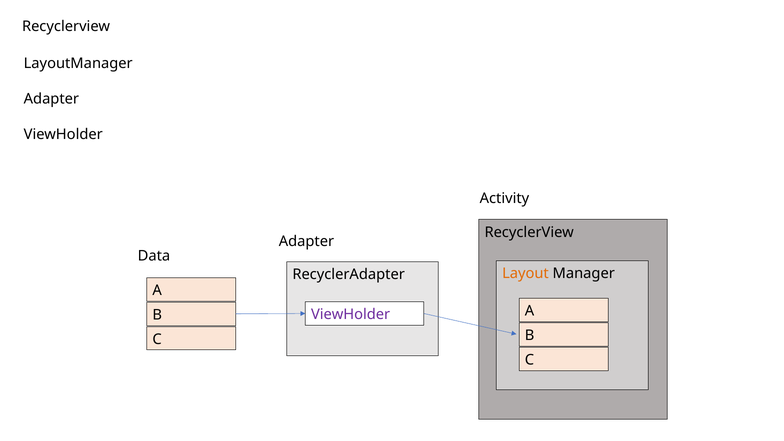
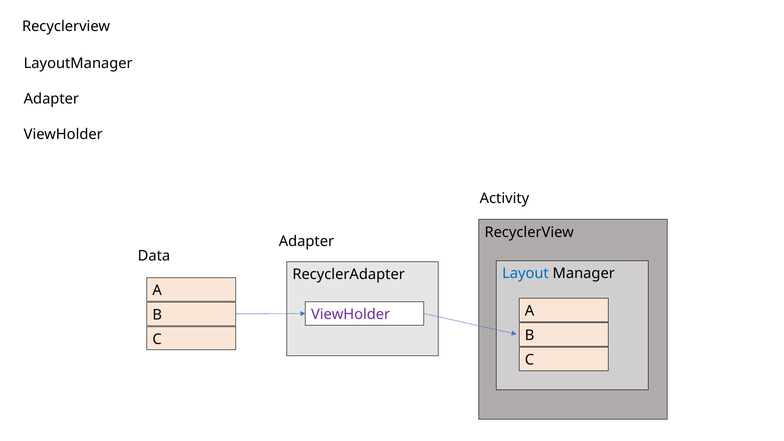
Layout colour: orange -> blue (525, 273)
